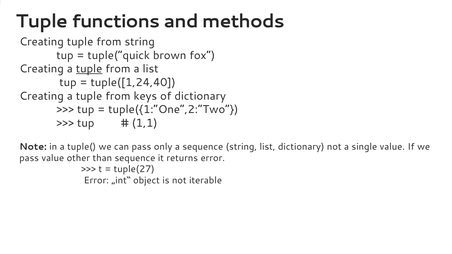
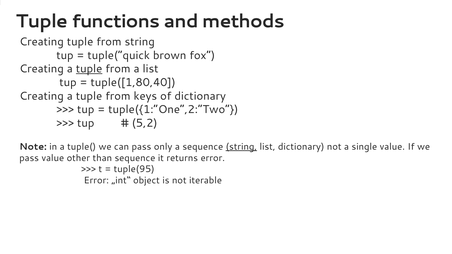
tuple([1,24,40: tuple([1,24,40 -> tuple([1,80,40 (133, 83)
1,1: 1,1 -> 5,2 (145, 123)
string underline: none -> present (241, 147)
tuple(27: tuple(27 -> tuple(95 (134, 169)
